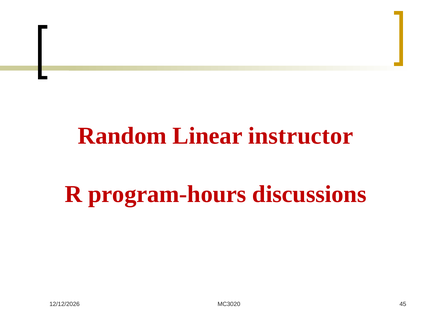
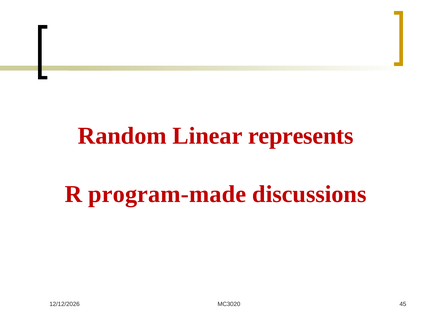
instructor: instructor -> represents (301, 136)
program-hours: program-hours -> program-made (167, 194)
